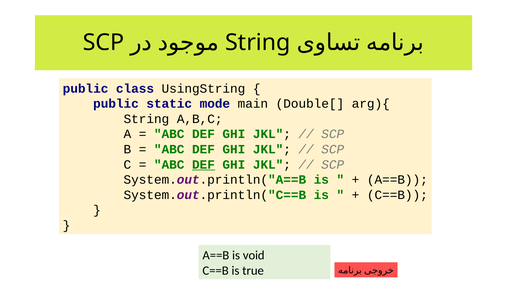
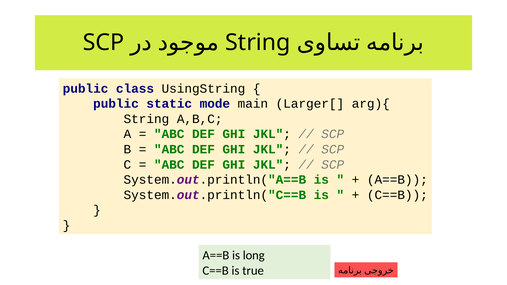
Double[: Double[ -> Larger[ (310, 104)
DEF underline: present -> none (203, 165)
void: void -> long (254, 256)
